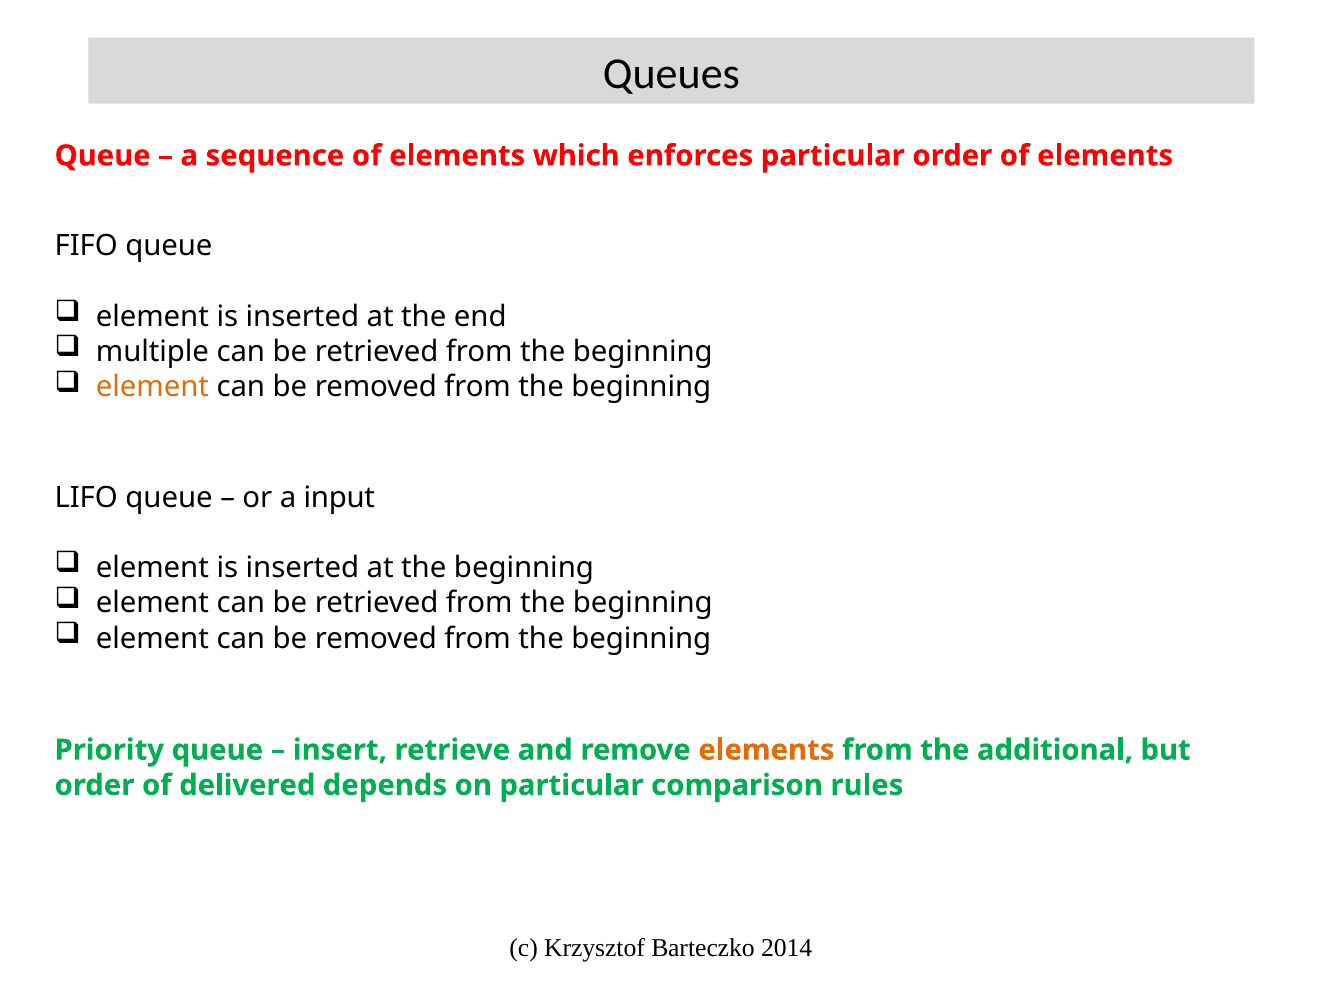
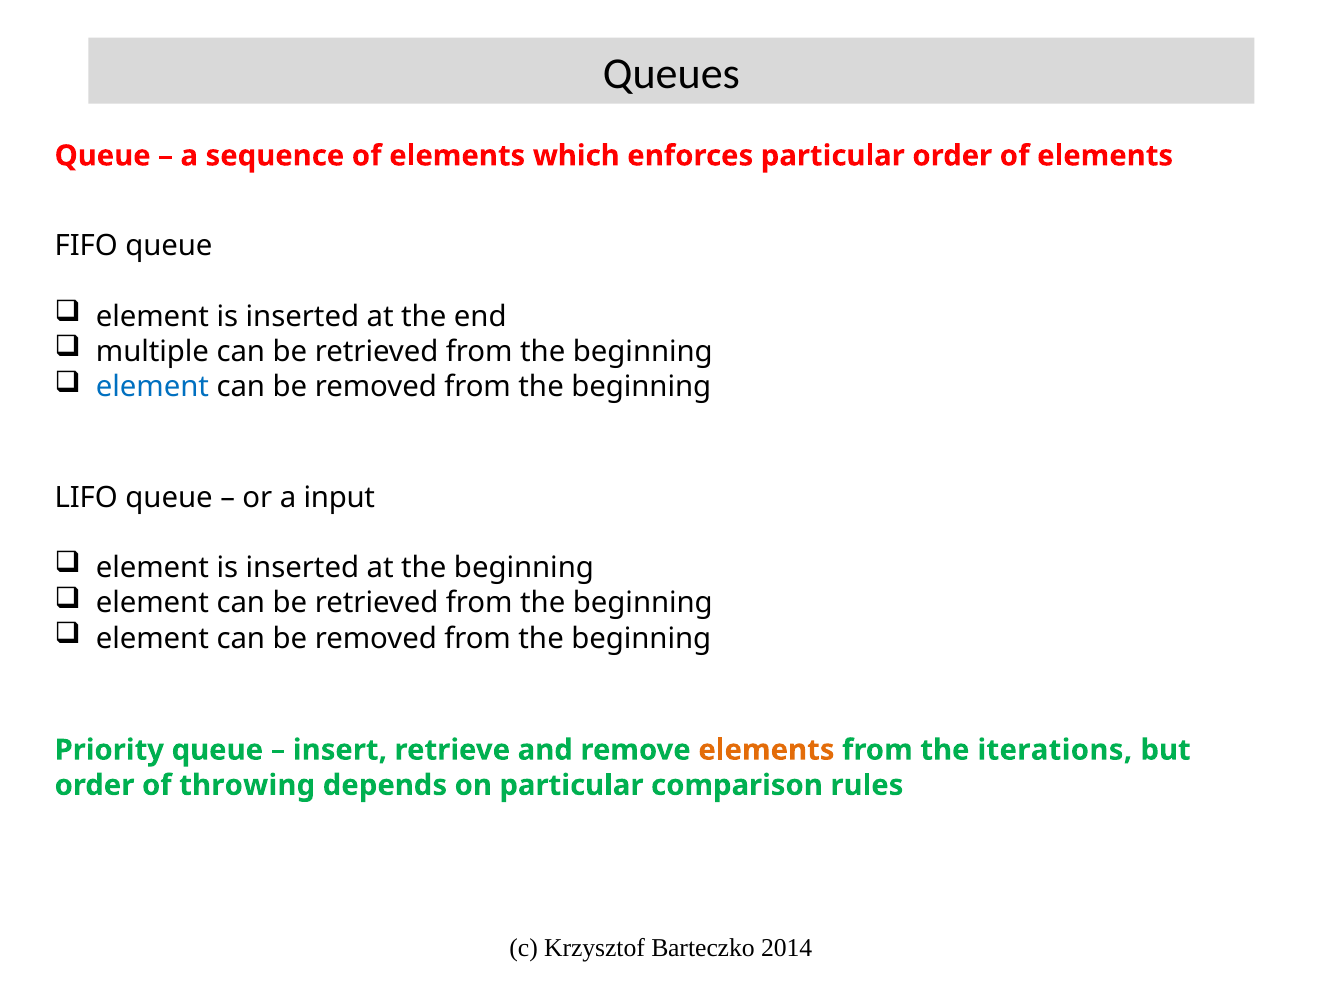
element colour: orange -> blue (152, 387)
additional: additional -> iterations (1055, 750)
delivered: delivered -> throwing (247, 785)
